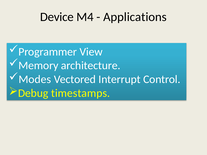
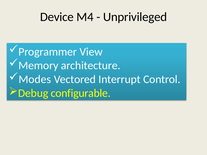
Applications: Applications -> Unprivileged (135, 17)
timestamps: timestamps -> configurable (81, 93)
